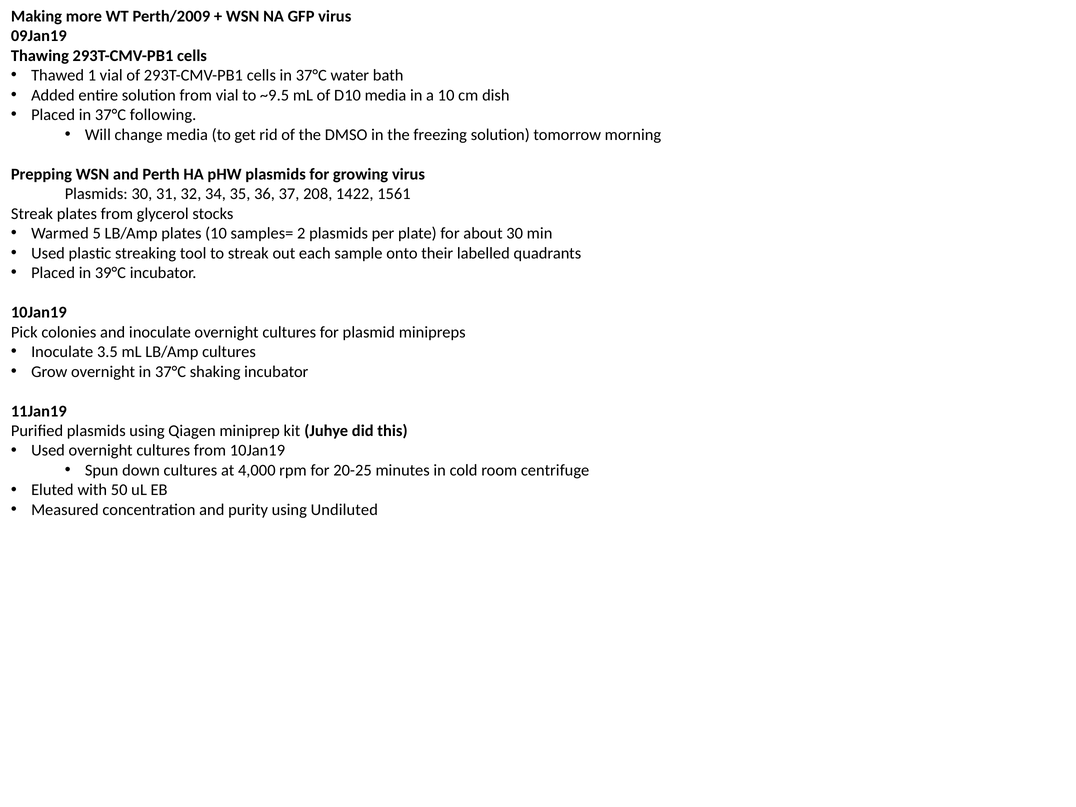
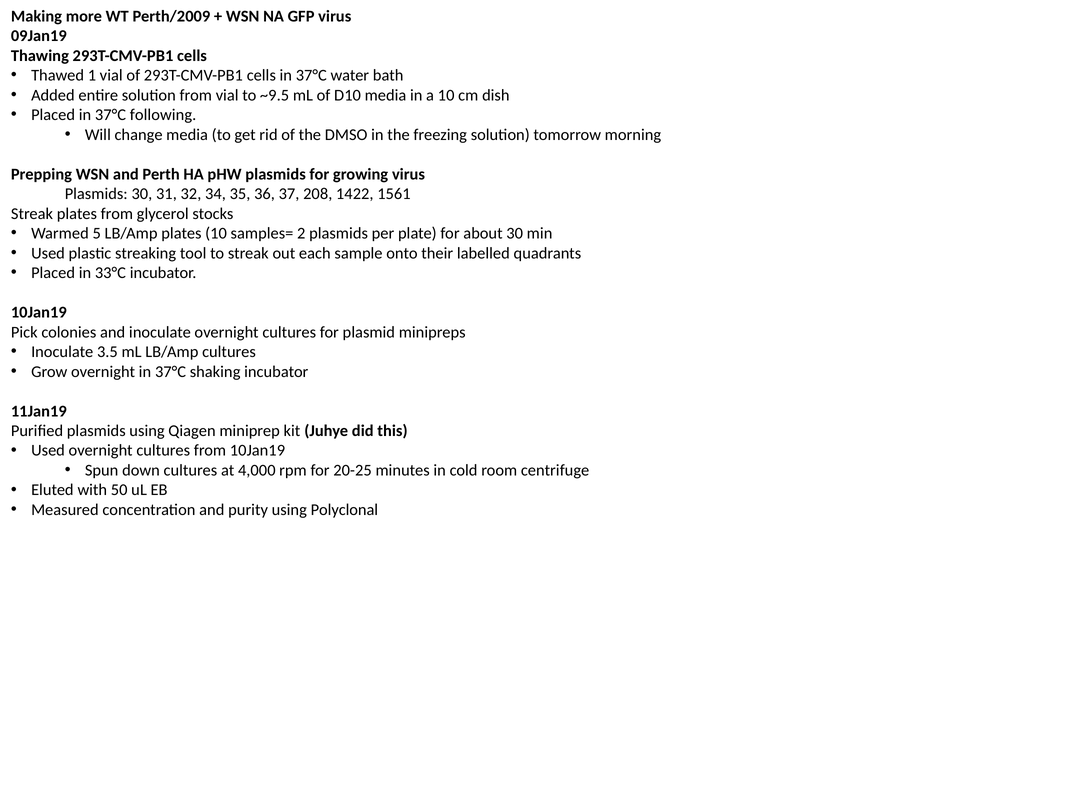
39°C: 39°C -> 33°C (110, 273)
Undiluted: Undiluted -> Polyclonal (344, 510)
